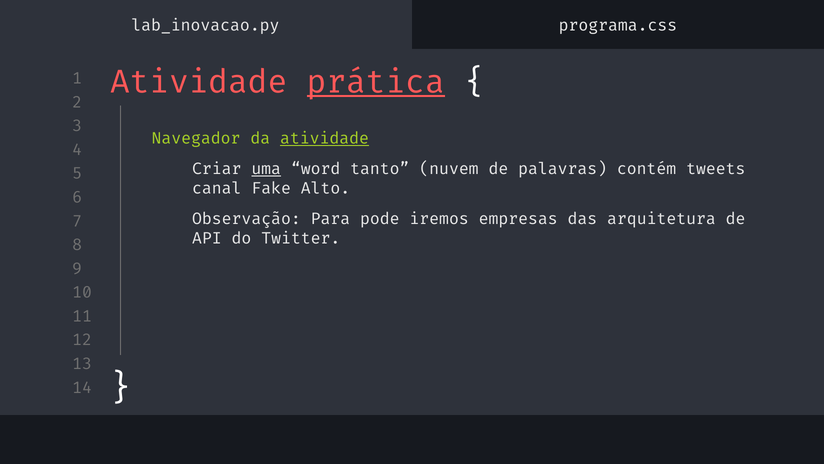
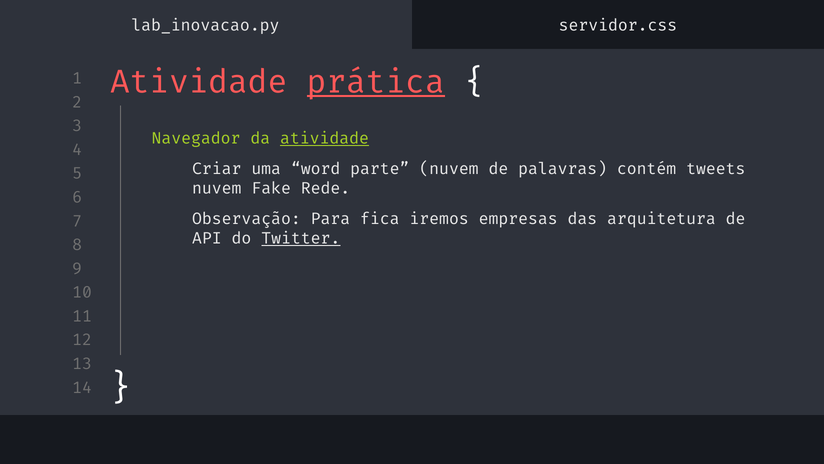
programa.css: programa.css -> servidor.css (618, 25)
uma underline: present -> none (266, 169)
tanto: tanto -> parte (380, 169)
canal: canal -> nuvem (217, 188)
Alto: Alto -> Rede (325, 188)
pode: pode -> fica (380, 219)
Twitter underline: none -> present (301, 238)
